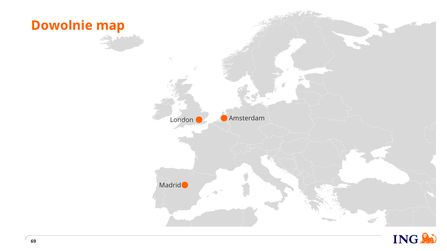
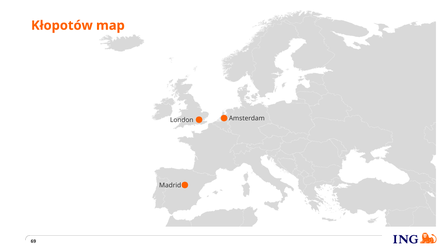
Dowolnie: Dowolnie -> Kłopotów (62, 26)
